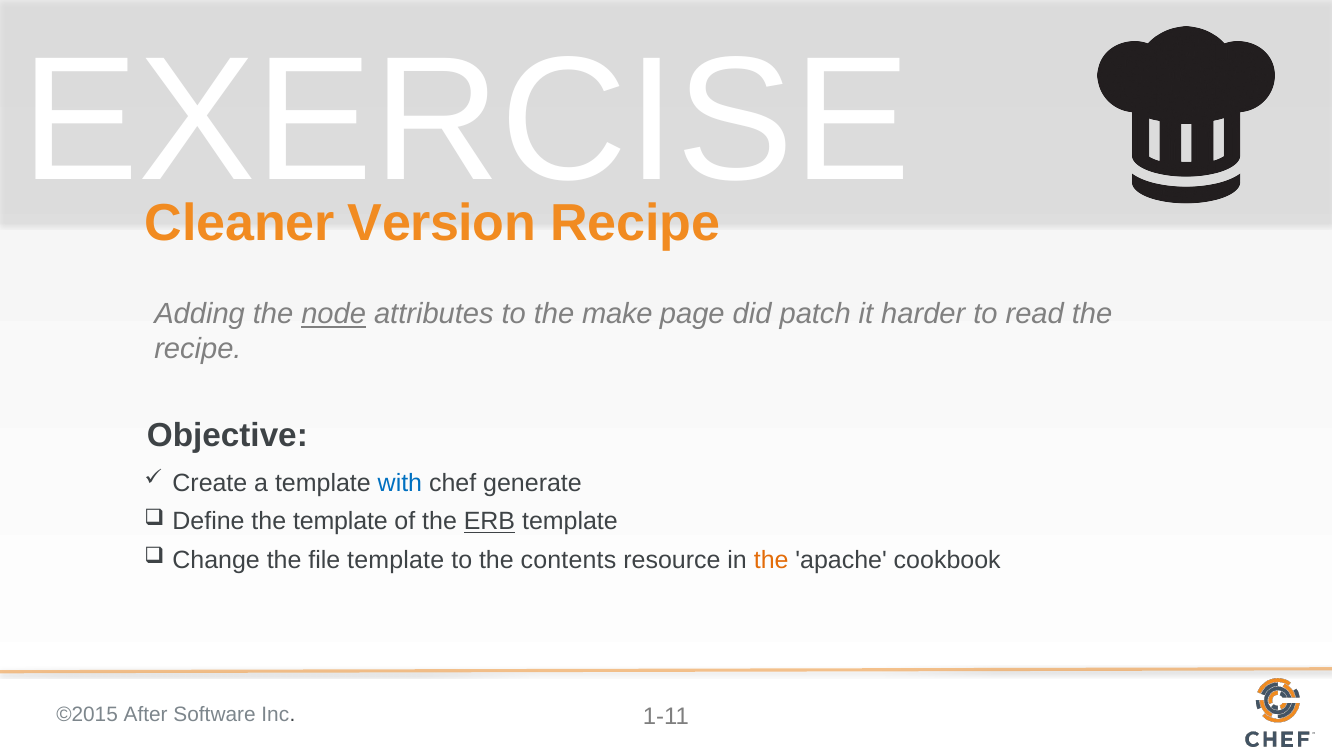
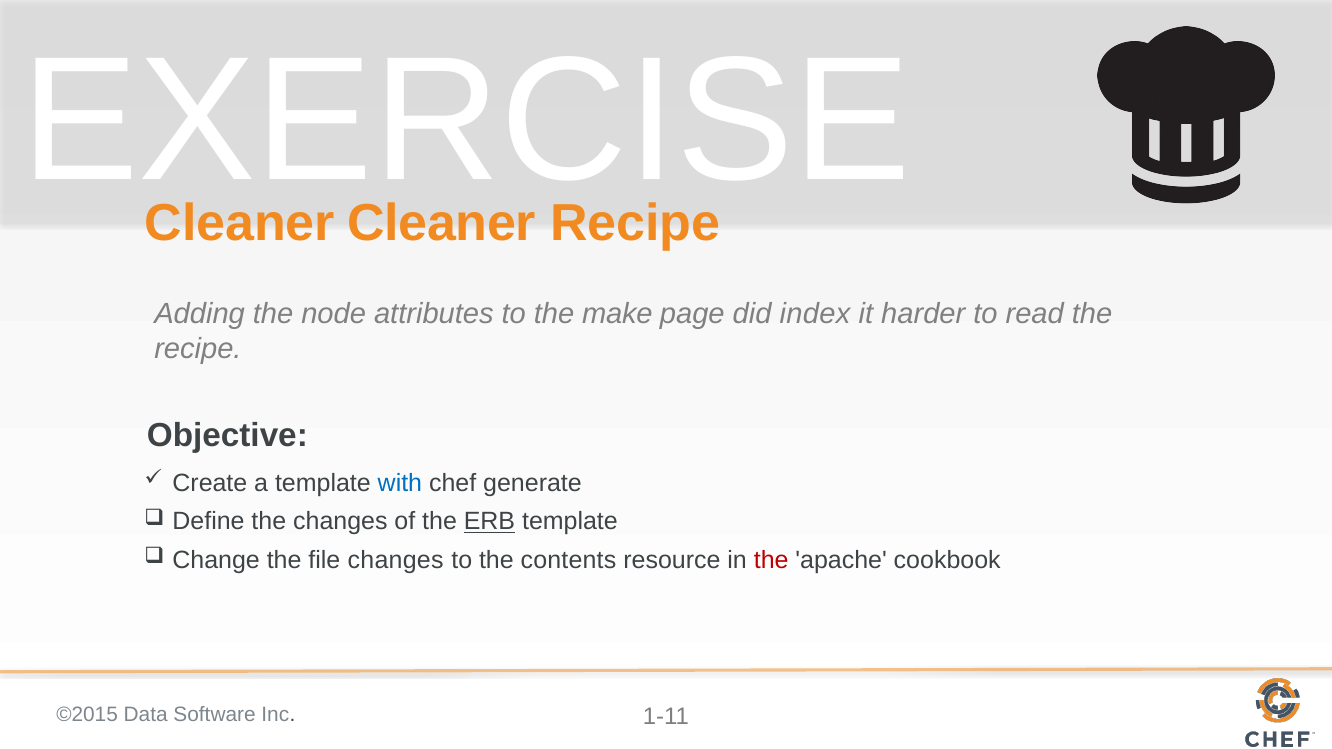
Cleaner Version: Version -> Cleaner (442, 223)
node underline: present -> none (334, 314)
patch: patch -> index (815, 314)
the template: template -> changes (340, 522)
file template: template -> changes (396, 560)
the colour: orange -> red (771, 560)
After: After -> Data (146, 714)
